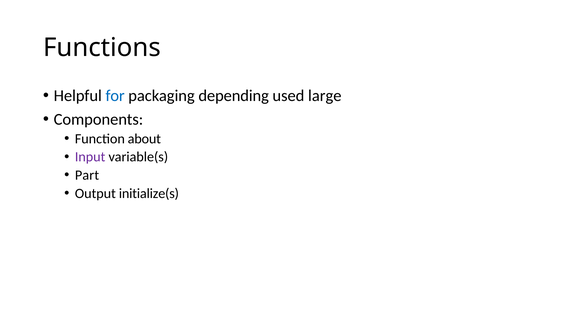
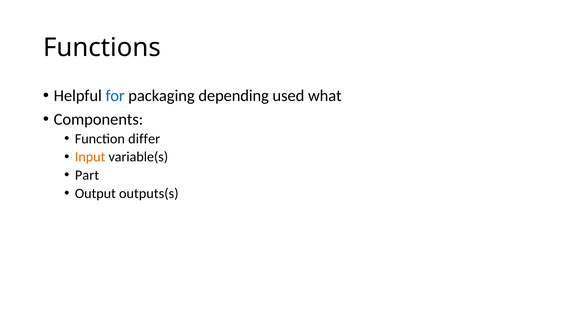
large: large -> what (325, 96)
about: about -> differ (144, 139)
Input colour: purple -> orange (90, 157)
initialize(s: initialize(s -> outputs(s (149, 193)
